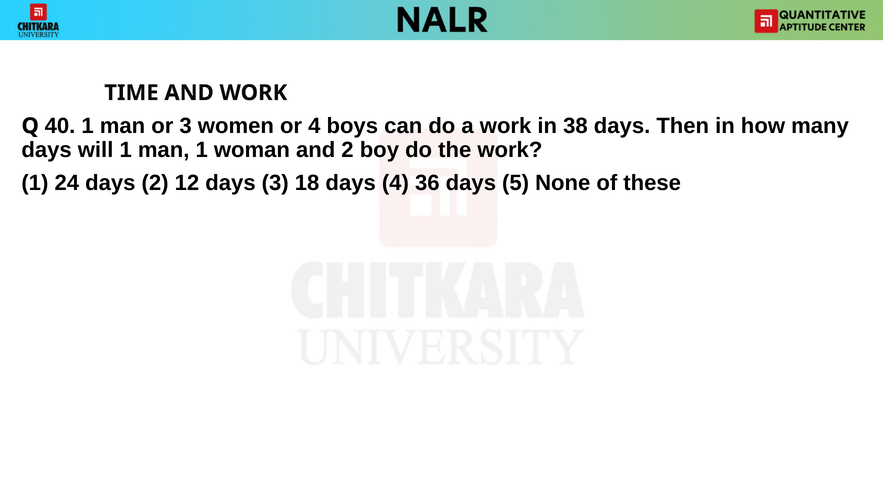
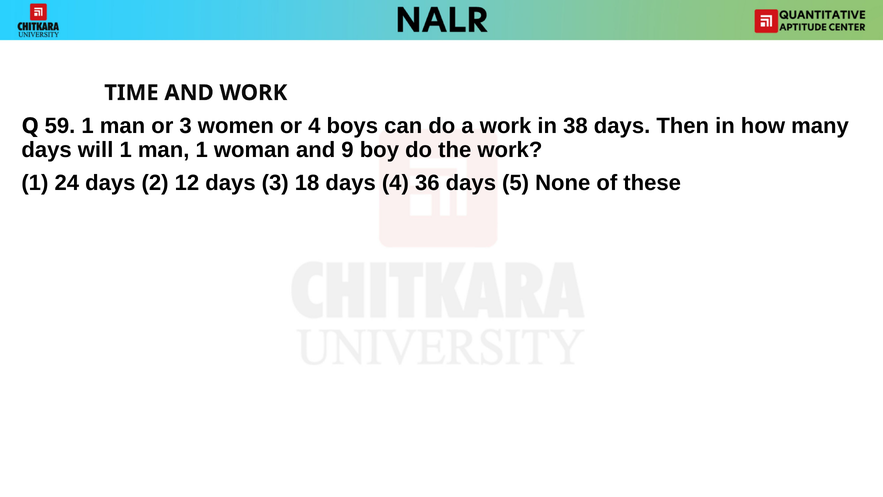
40: 40 -> 59 (60, 126)
and 2: 2 -> 9 (348, 150)
